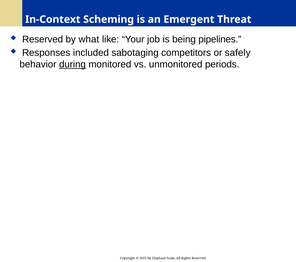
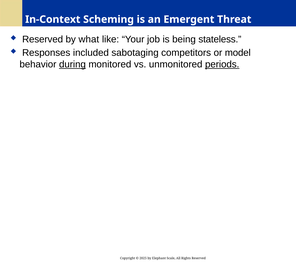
pipelines: pipelines -> stateless (220, 39)
safely: safely -> model (238, 53)
periods underline: none -> present (222, 64)
